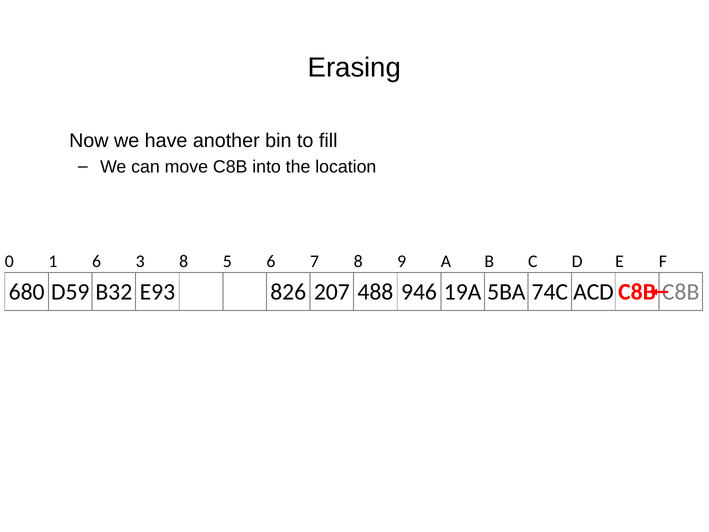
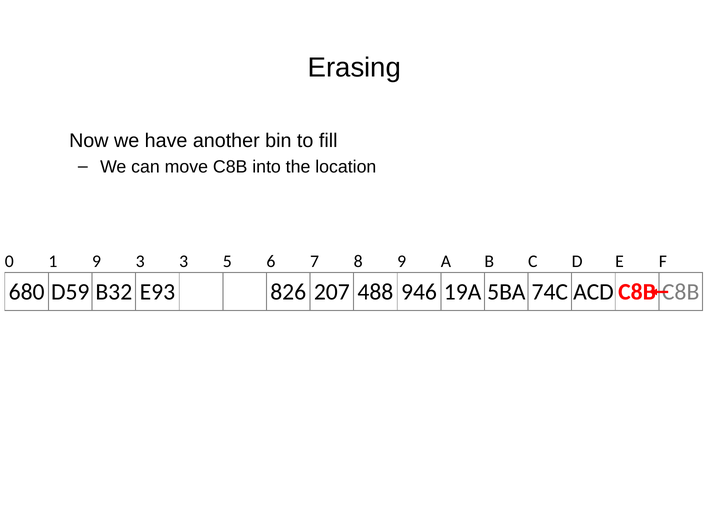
1 6: 6 -> 9 (97, 261)
3 8: 8 -> 3 (184, 261)
